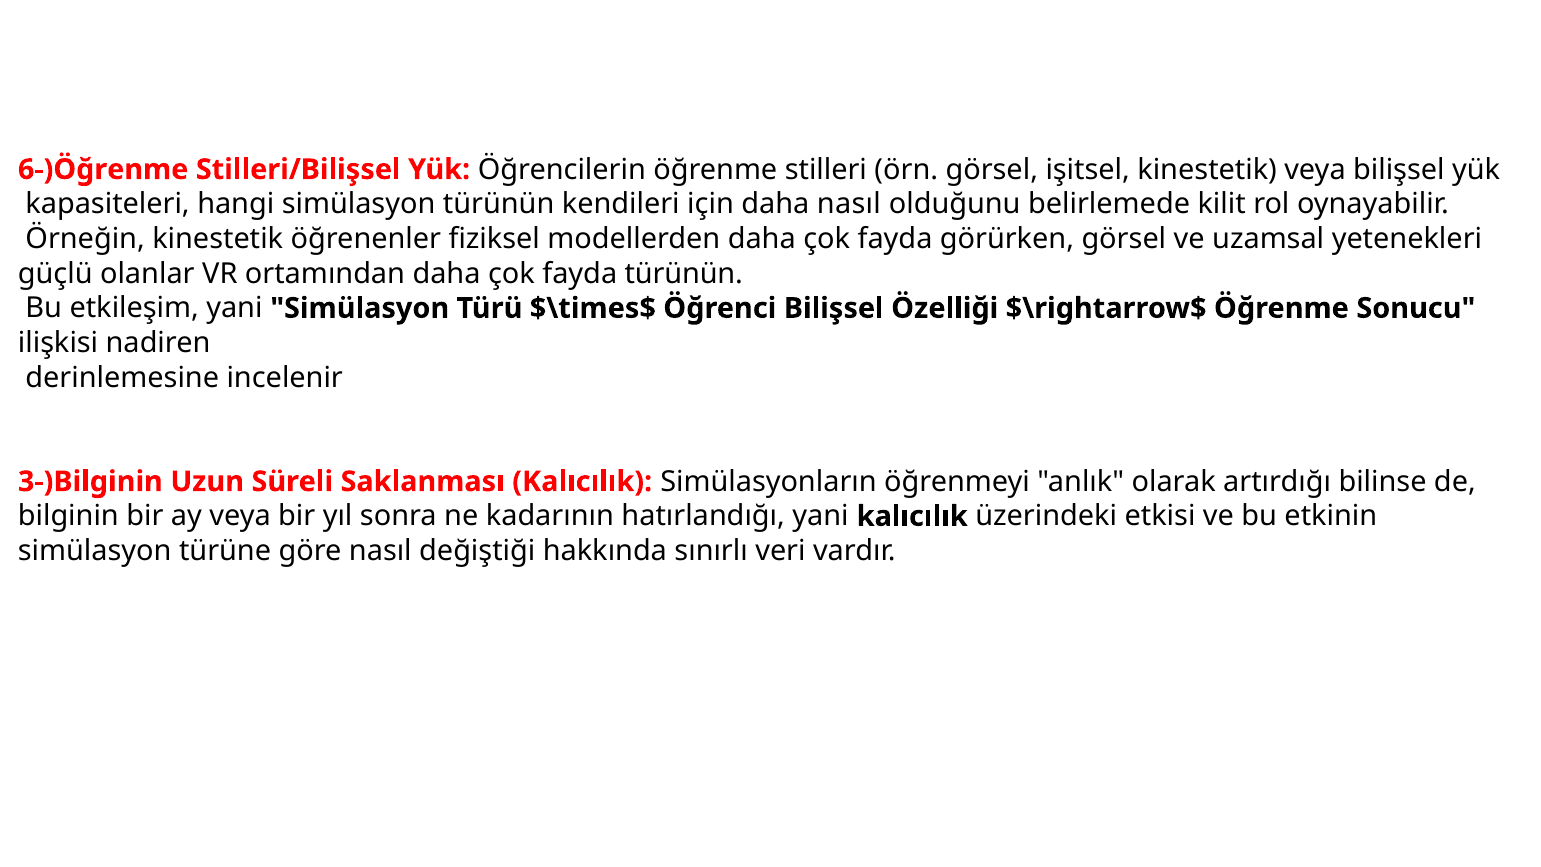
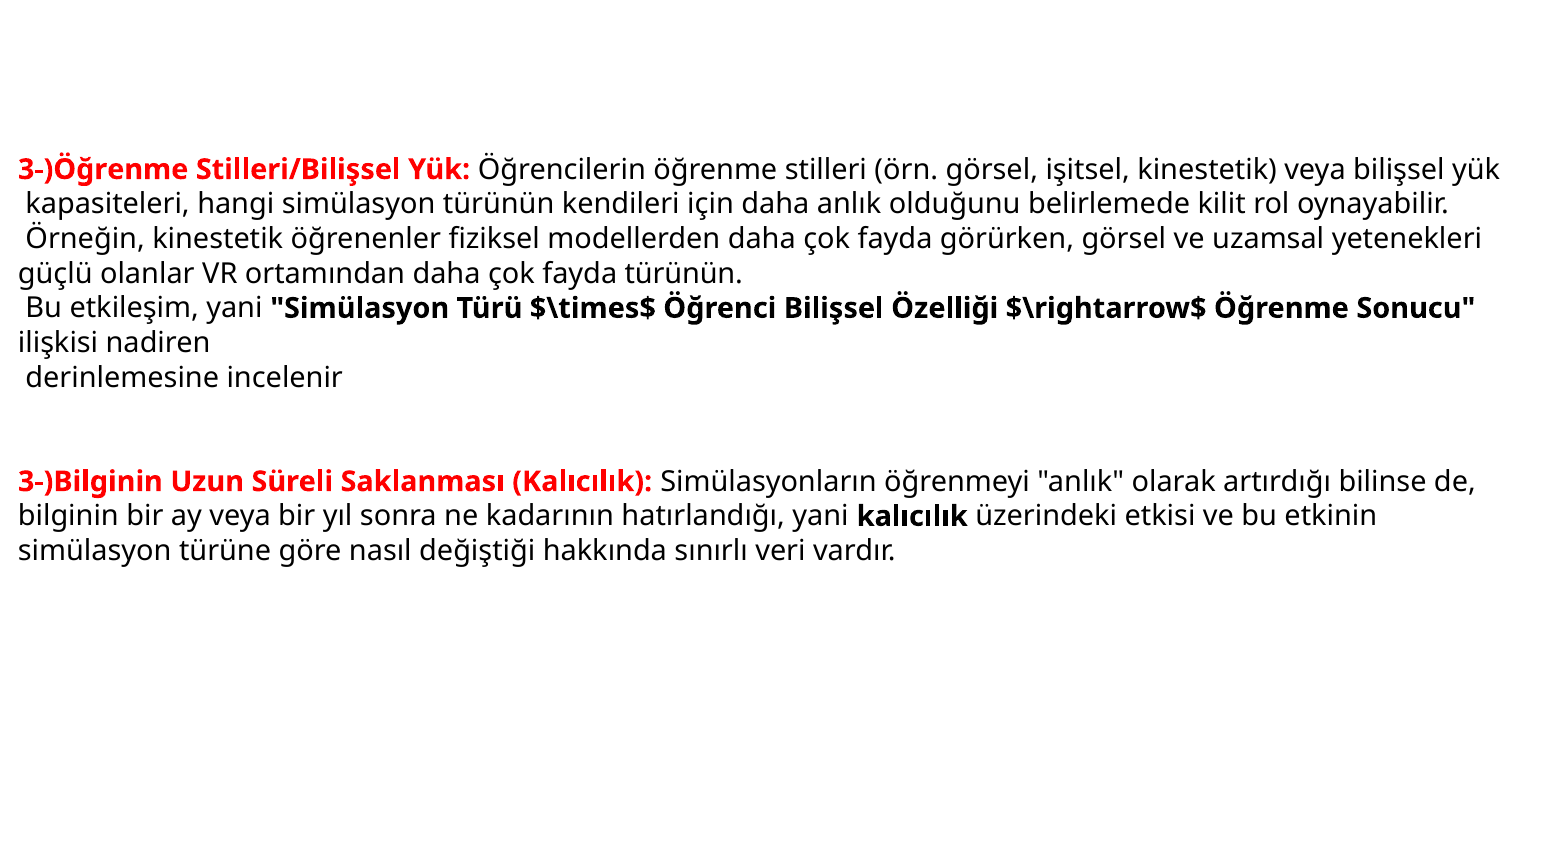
6-)Öğrenme: 6-)Öğrenme -> 3-)Öğrenme (103, 169)
daha nasıl: nasıl -> anlık (849, 204)
